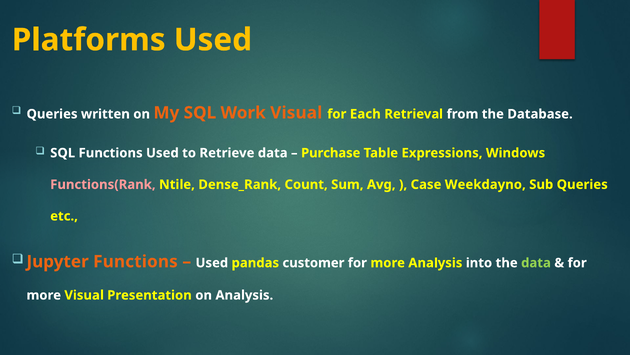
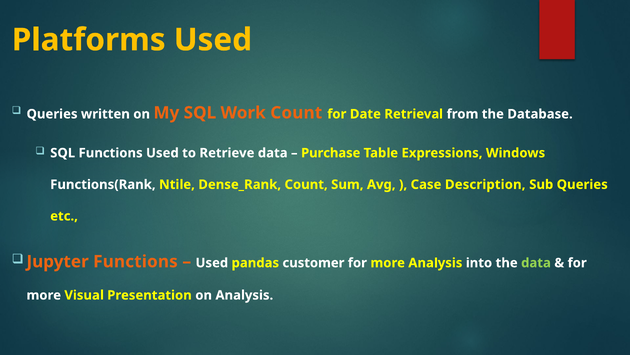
Work Visual: Visual -> Count (296, 113)
Each: Each -> Date (365, 114)
Functions(Rank colour: pink -> white (103, 184)
Weekdayno: Weekdayno -> Description (485, 184)
